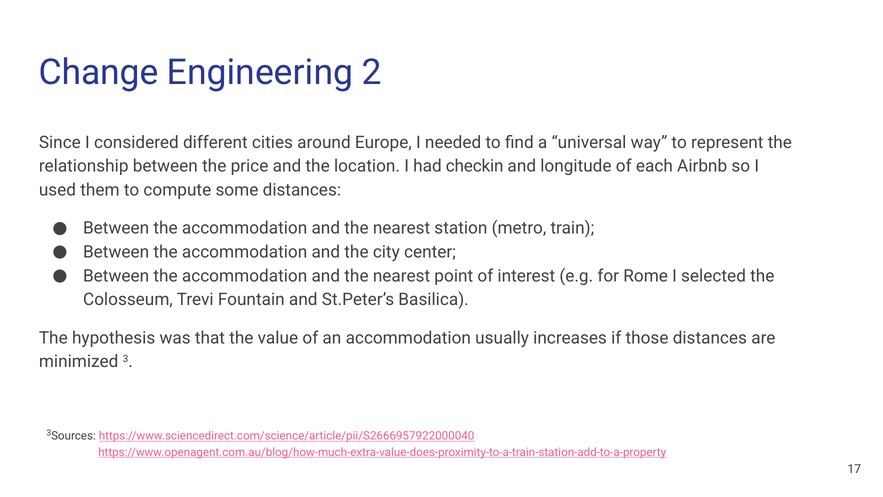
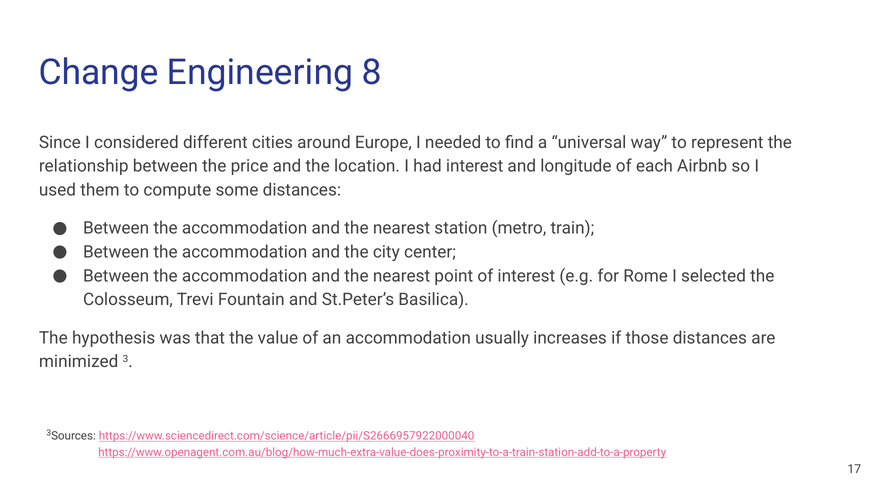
2: 2 -> 8 (372, 72)
had checkin: checkin -> interest (475, 166)
